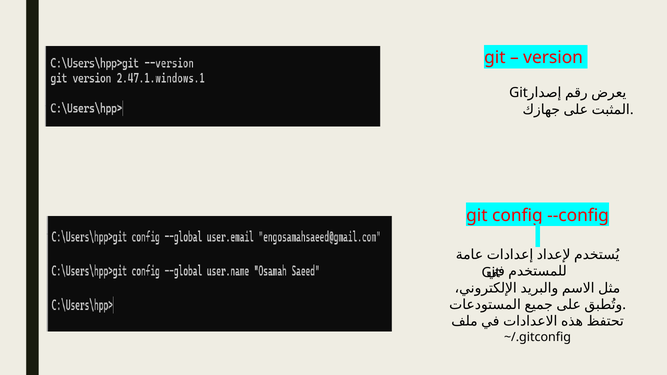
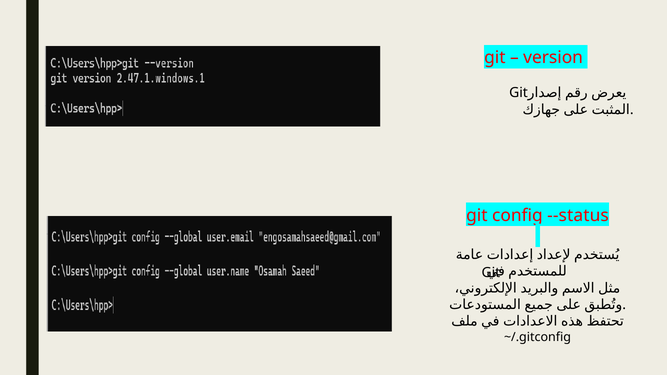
--config: --config -> --status (578, 215)
